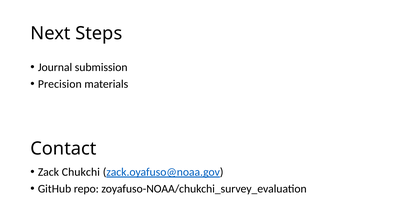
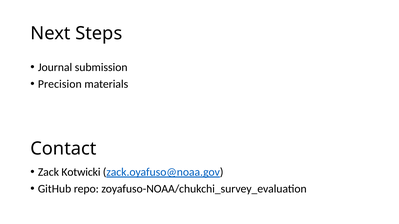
Chukchi: Chukchi -> Kotwicki (81, 172)
